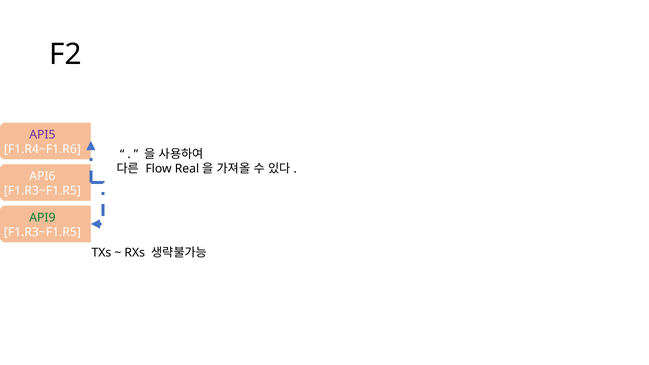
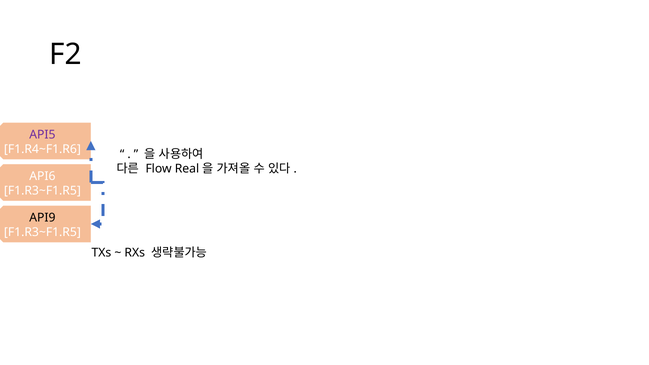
API9 colour: green -> black (42, 218)
